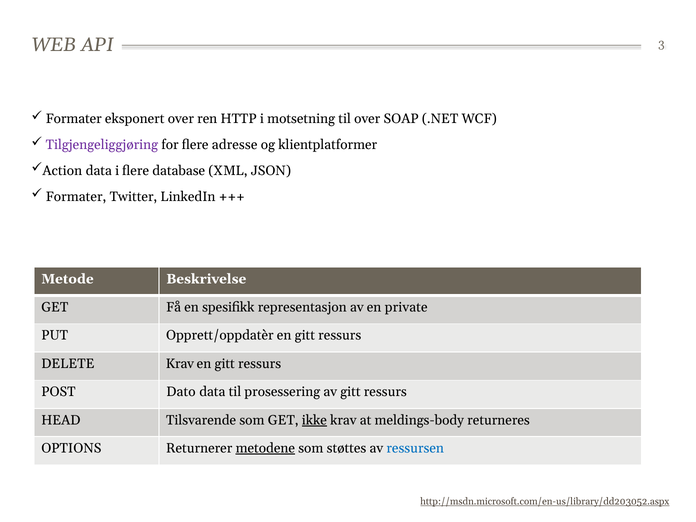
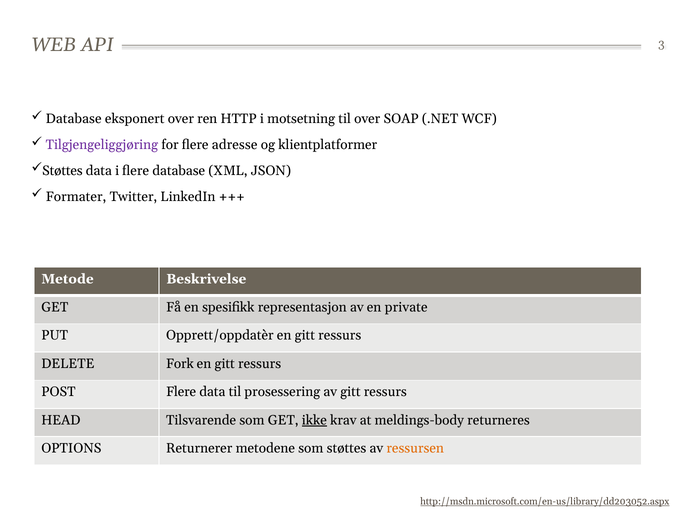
Formater: Formater -> Database (74, 119)
Action: Action -> Støttes (62, 171)
DELETE Krav: Krav -> Fork (180, 364)
POST Dato: Dato -> Flere (181, 392)
metodene underline: present -> none (265, 448)
ressursen colour: blue -> orange (415, 448)
